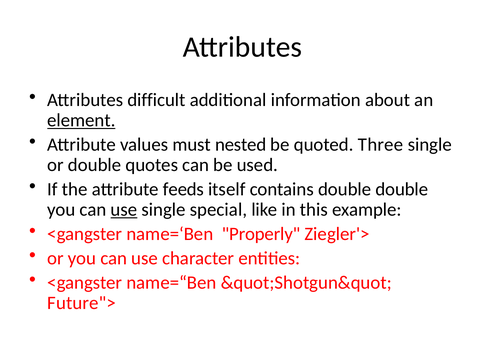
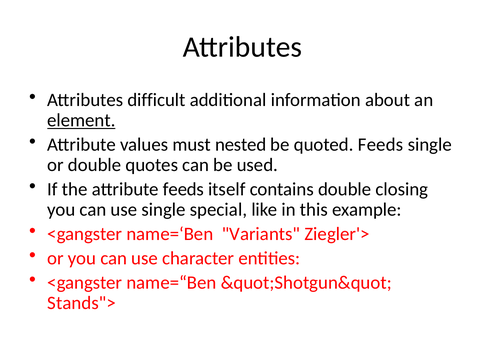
quoted Three: Three -> Feeds (381, 145)
double double: double -> closing (402, 189)
use underline: present -> none (124, 210)
Properly: Properly -> Variants (261, 234)
Future">: Future"> -> Stands"> (82, 303)
